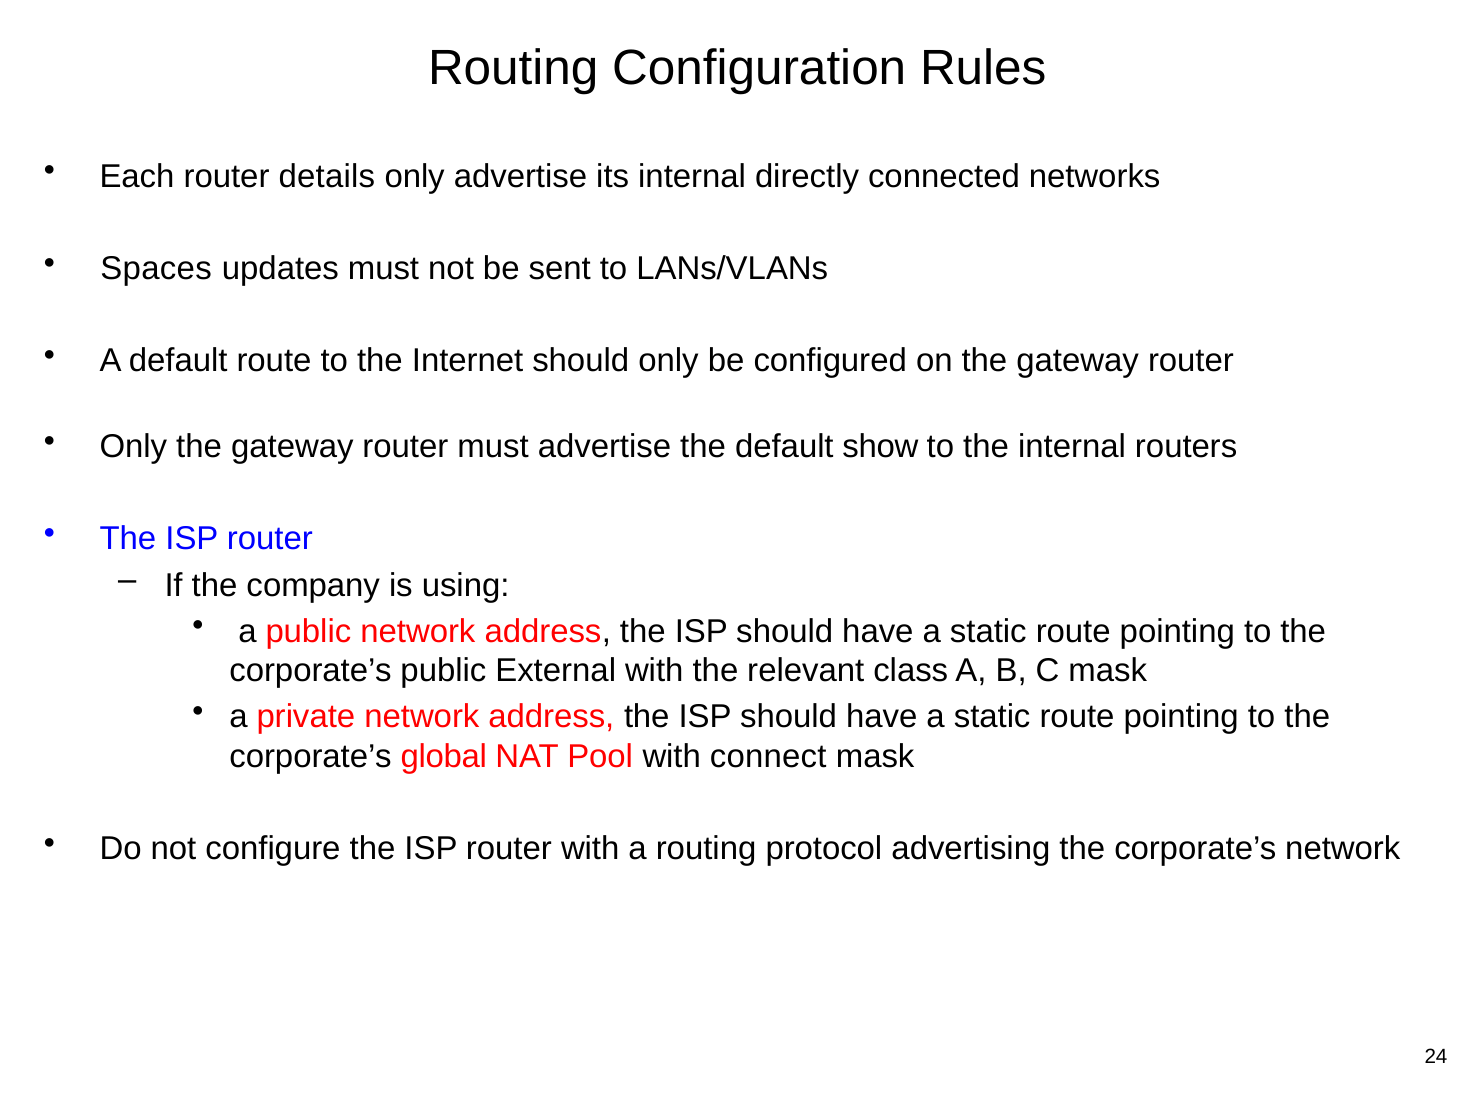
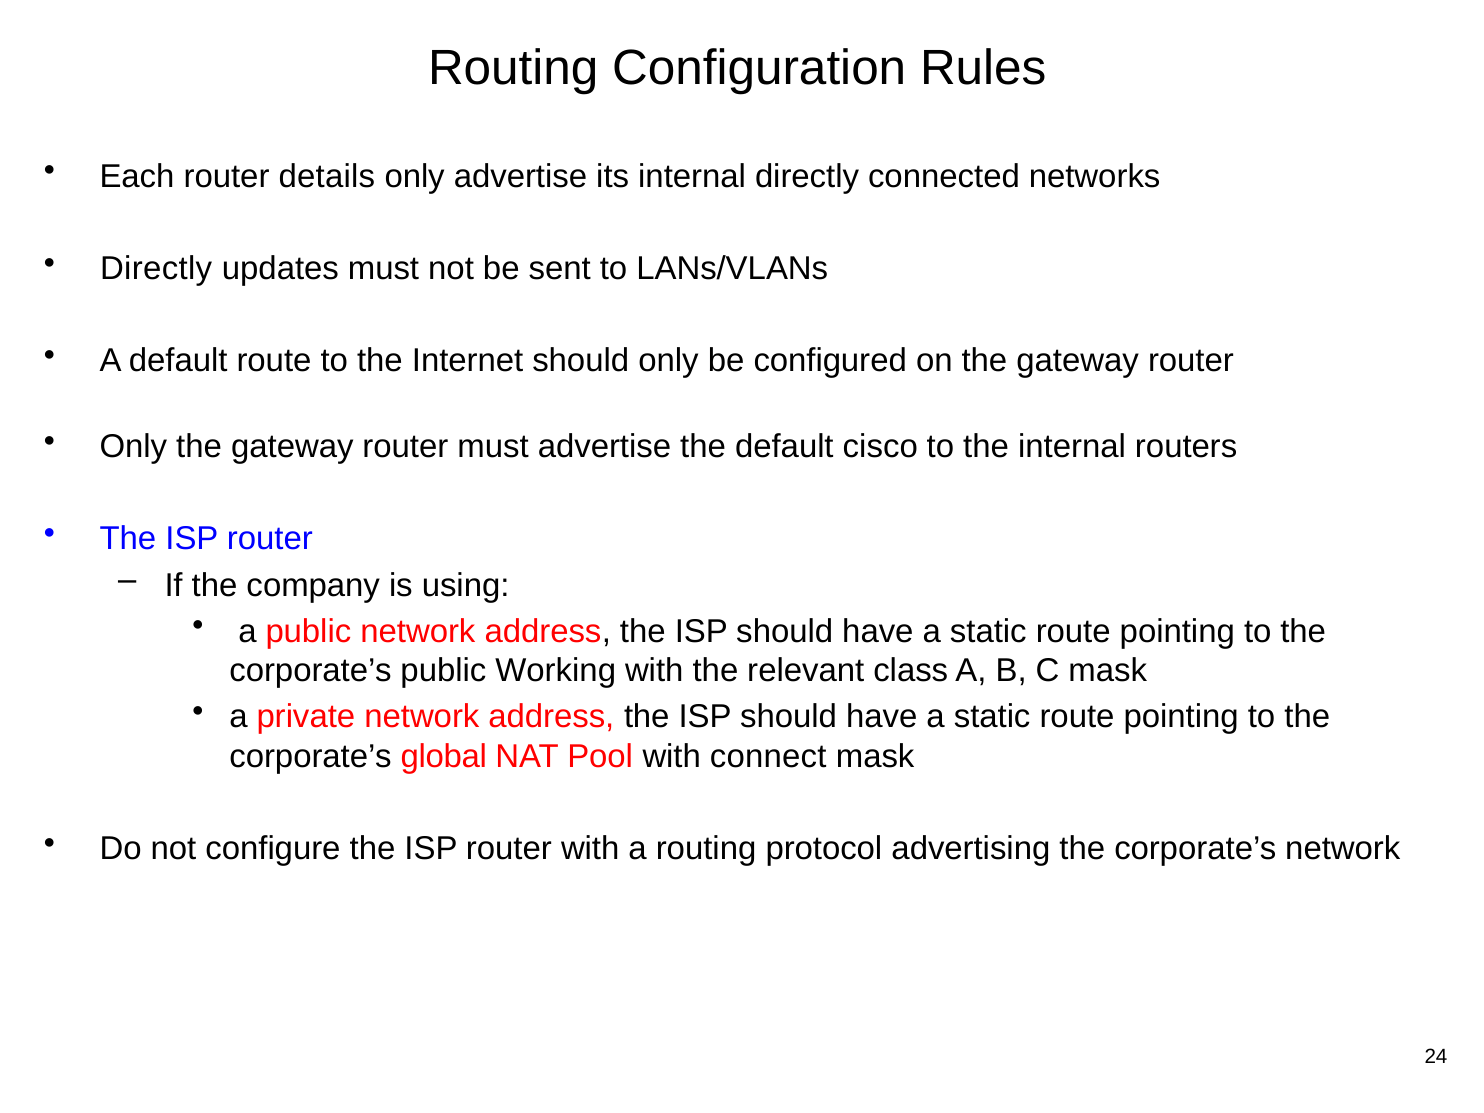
Spaces: Spaces -> Directly (156, 269)
show: show -> cisco (880, 447)
External: External -> Working (556, 671)
